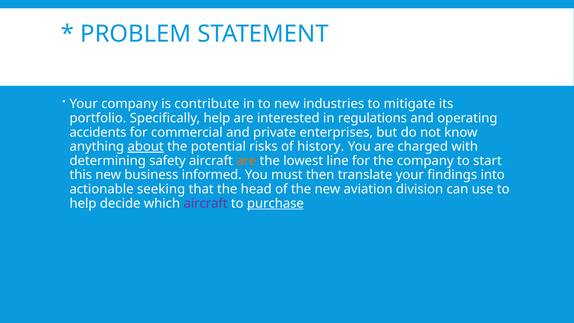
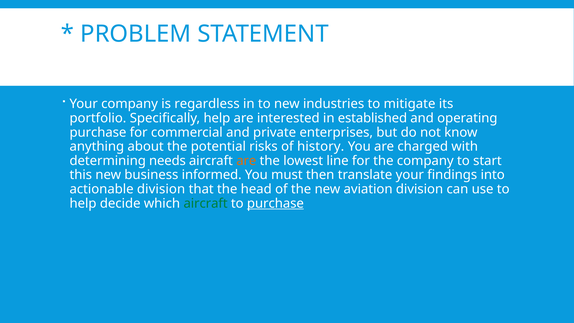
contribute: contribute -> regardless (207, 104)
regulations: regulations -> established (372, 118)
accidents: accidents -> purchase (98, 132)
about underline: present -> none (146, 146)
safety: safety -> needs (167, 161)
actionable seeking: seeking -> division (161, 189)
aircraft colour: purple -> green (206, 203)
